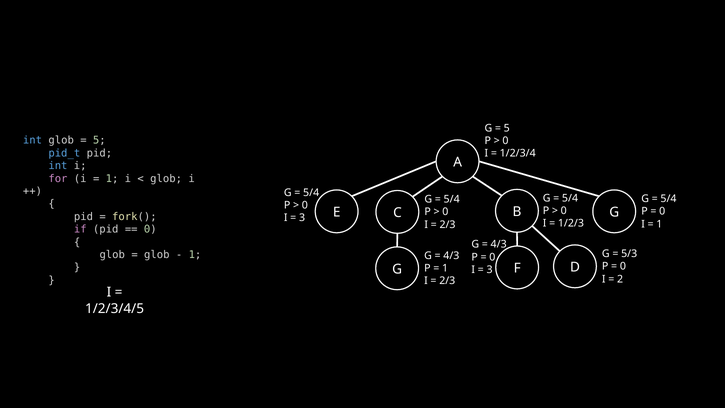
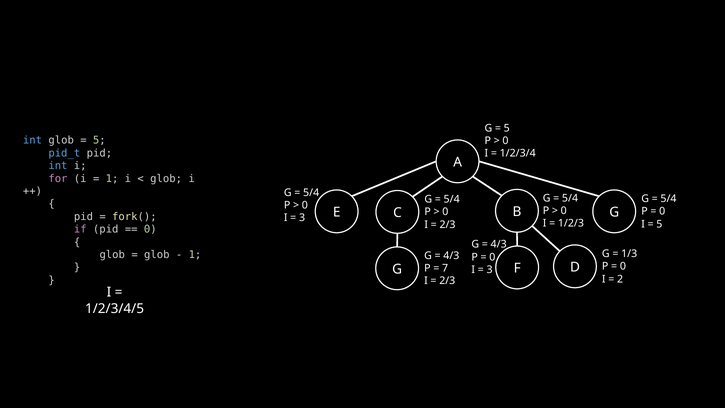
1: 1 -> 5 (659, 224)
5/3: 5/3 -> 1/3 (629, 254)
1: 1 -> 7 (445, 268)
